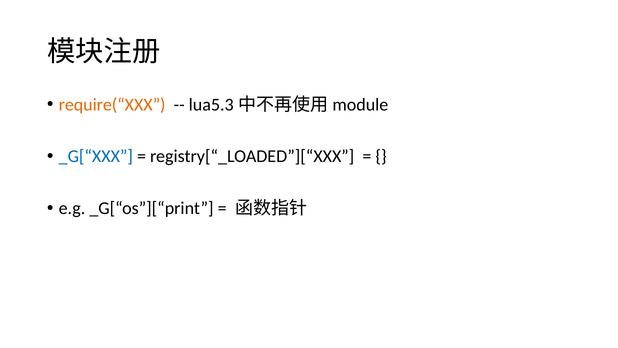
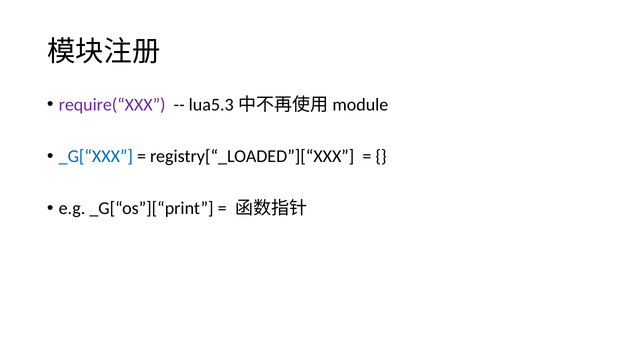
require(“XXX colour: orange -> purple (112, 104)
